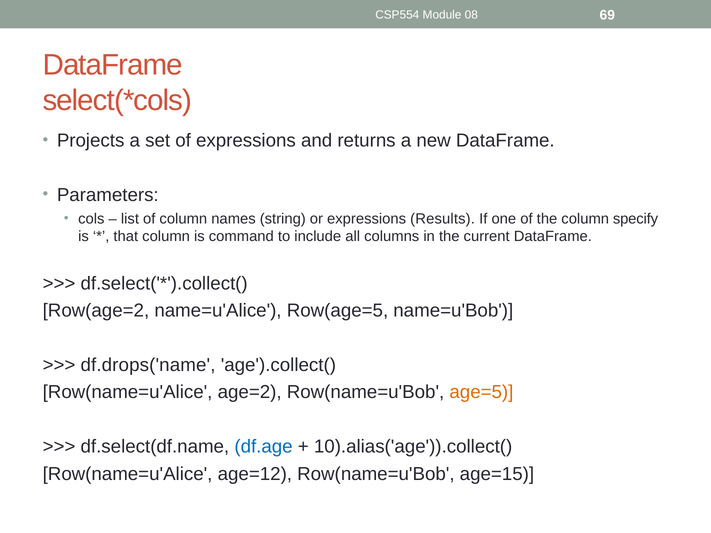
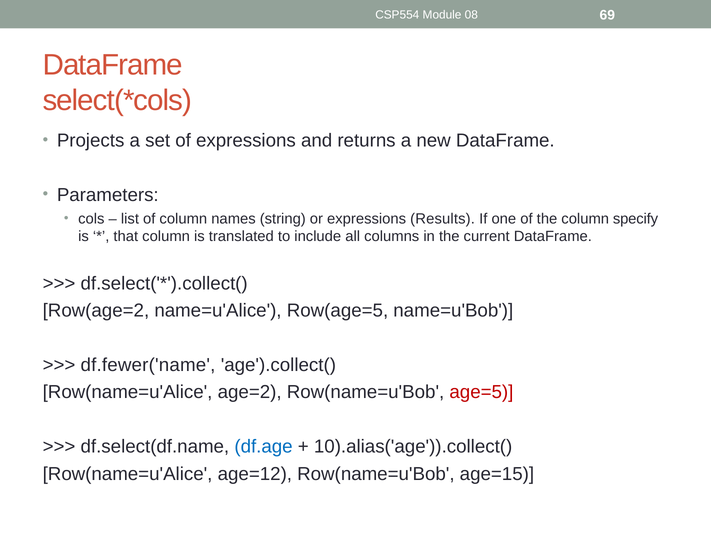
command: command -> translated (241, 237)
df.drops('name: df.drops('name -> df.fewer('name (148, 365)
age=5 colour: orange -> red (481, 392)
